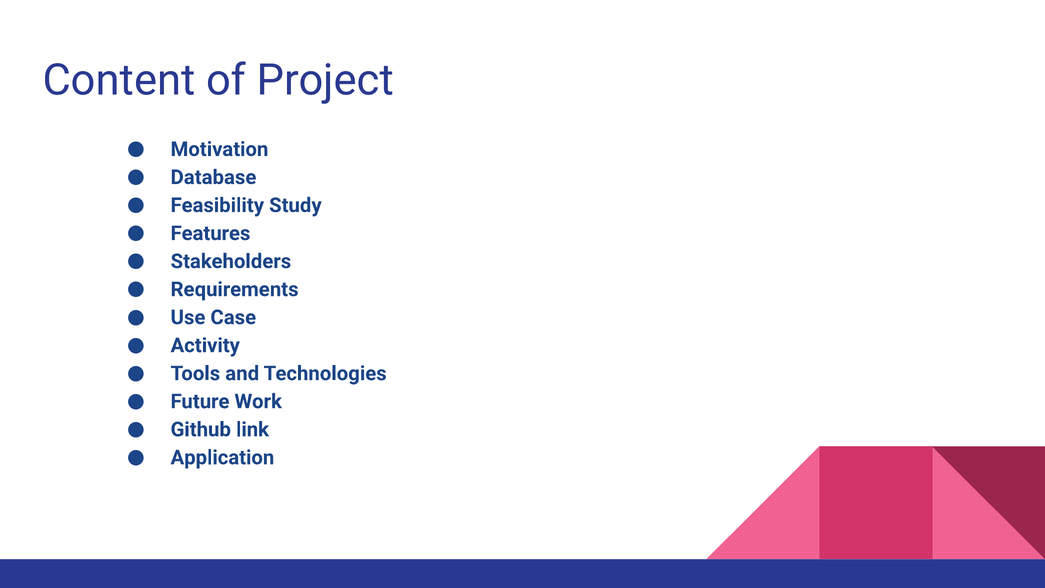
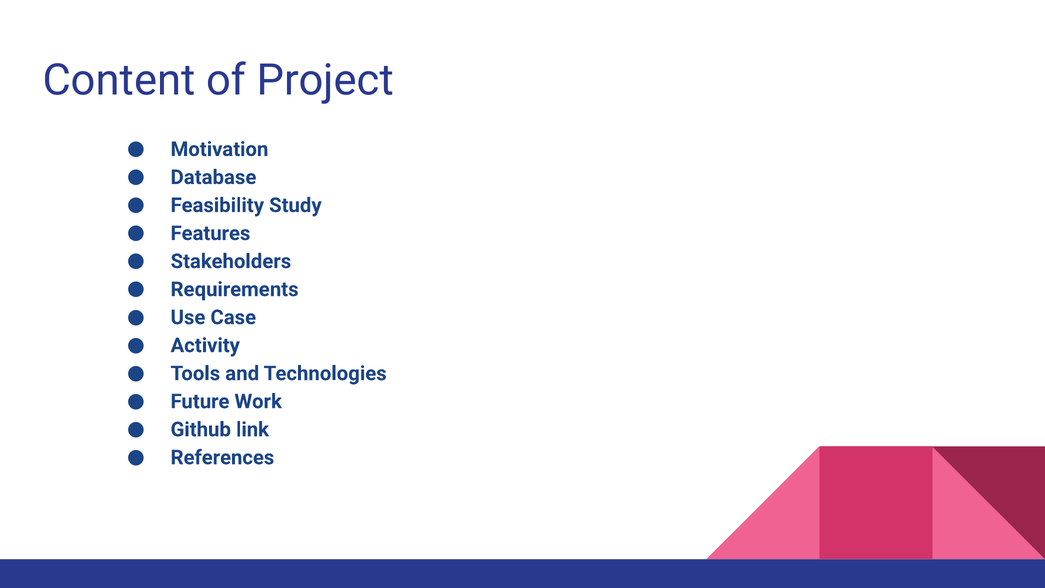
Application: Application -> References (222, 457)
